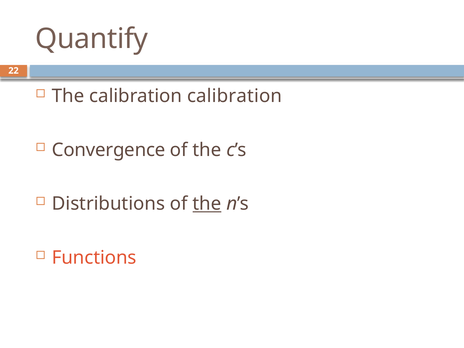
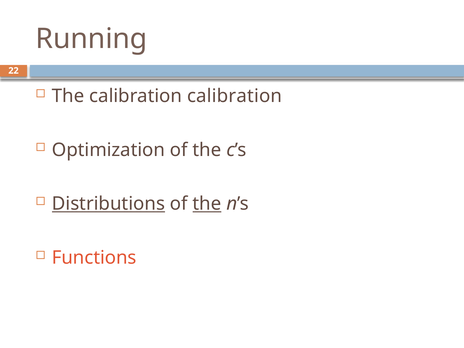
Quantify: Quantify -> Running (92, 39)
Convergence: Convergence -> Optimization (108, 150)
Distributions underline: none -> present (108, 204)
